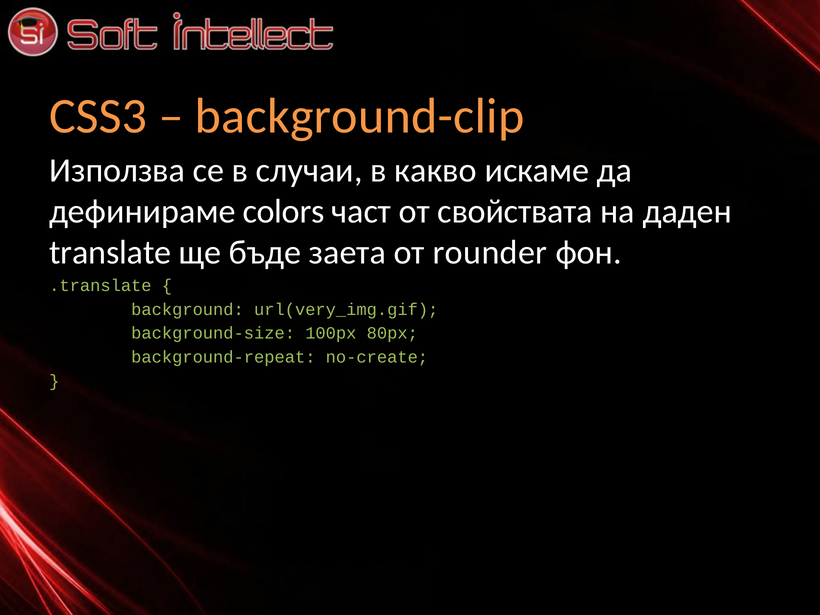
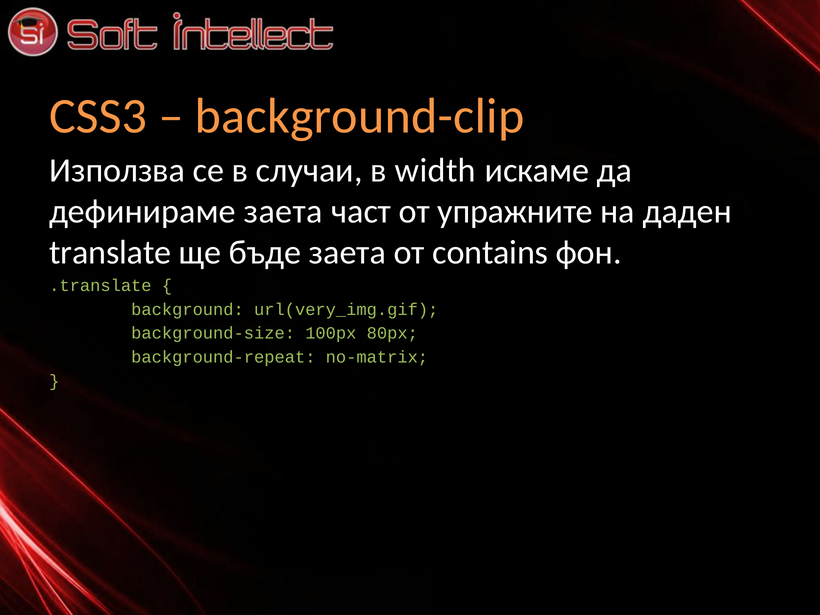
какво: какво -> width (435, 170)
дефинираме colors: colors -> заета (283, 211)
свойствата: свойствата -> упражните (515, 211)
rounder: rounder -> contains (490, 252)
no-create: no-create -> no-matrix (377, 357)
